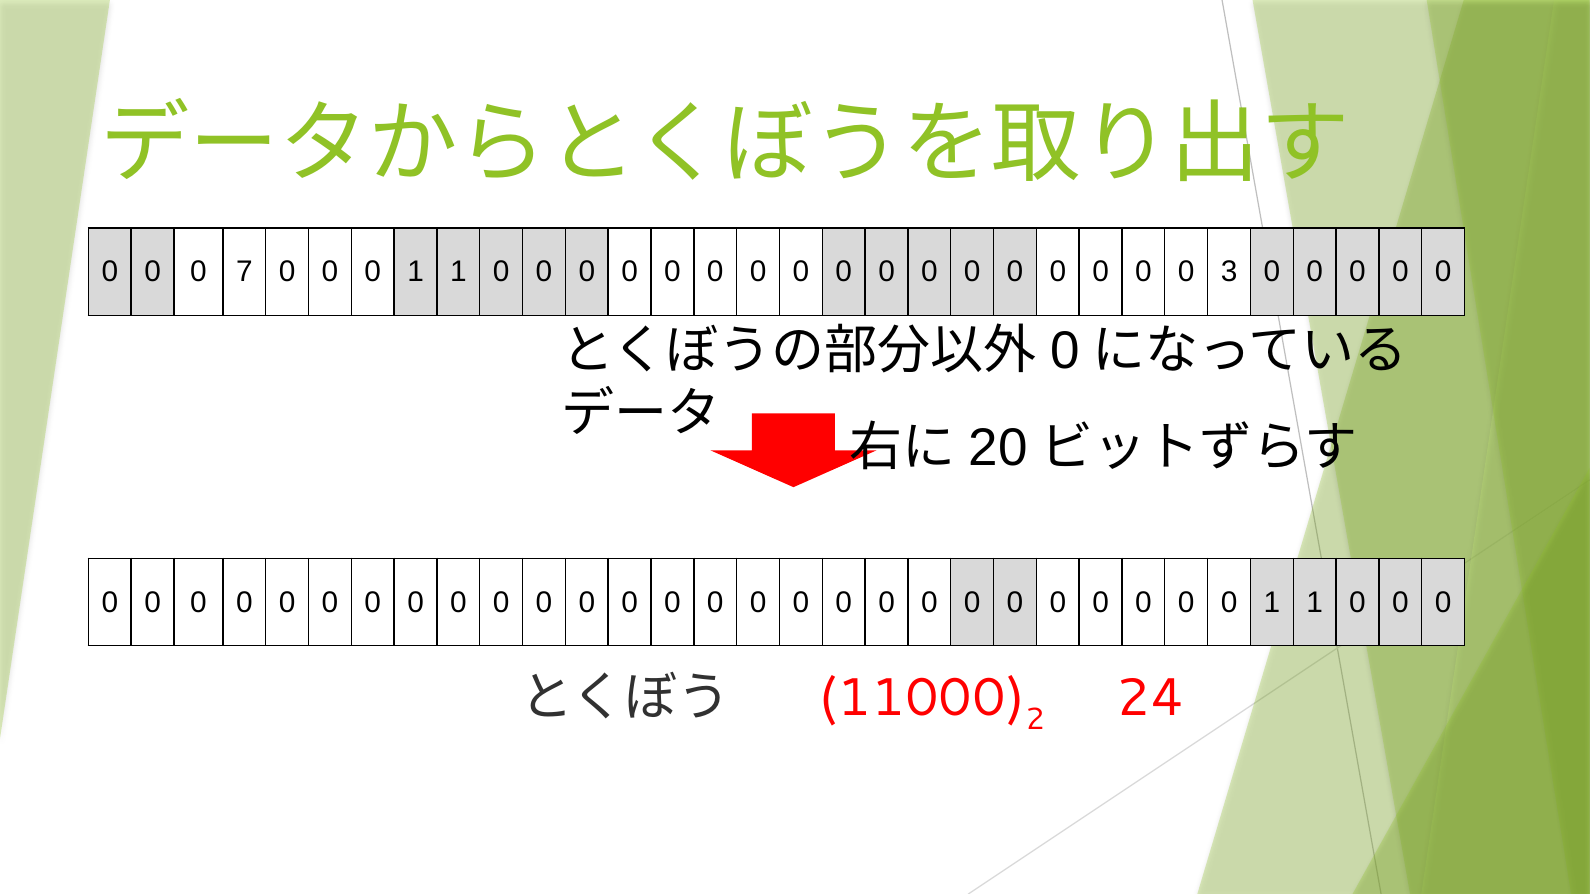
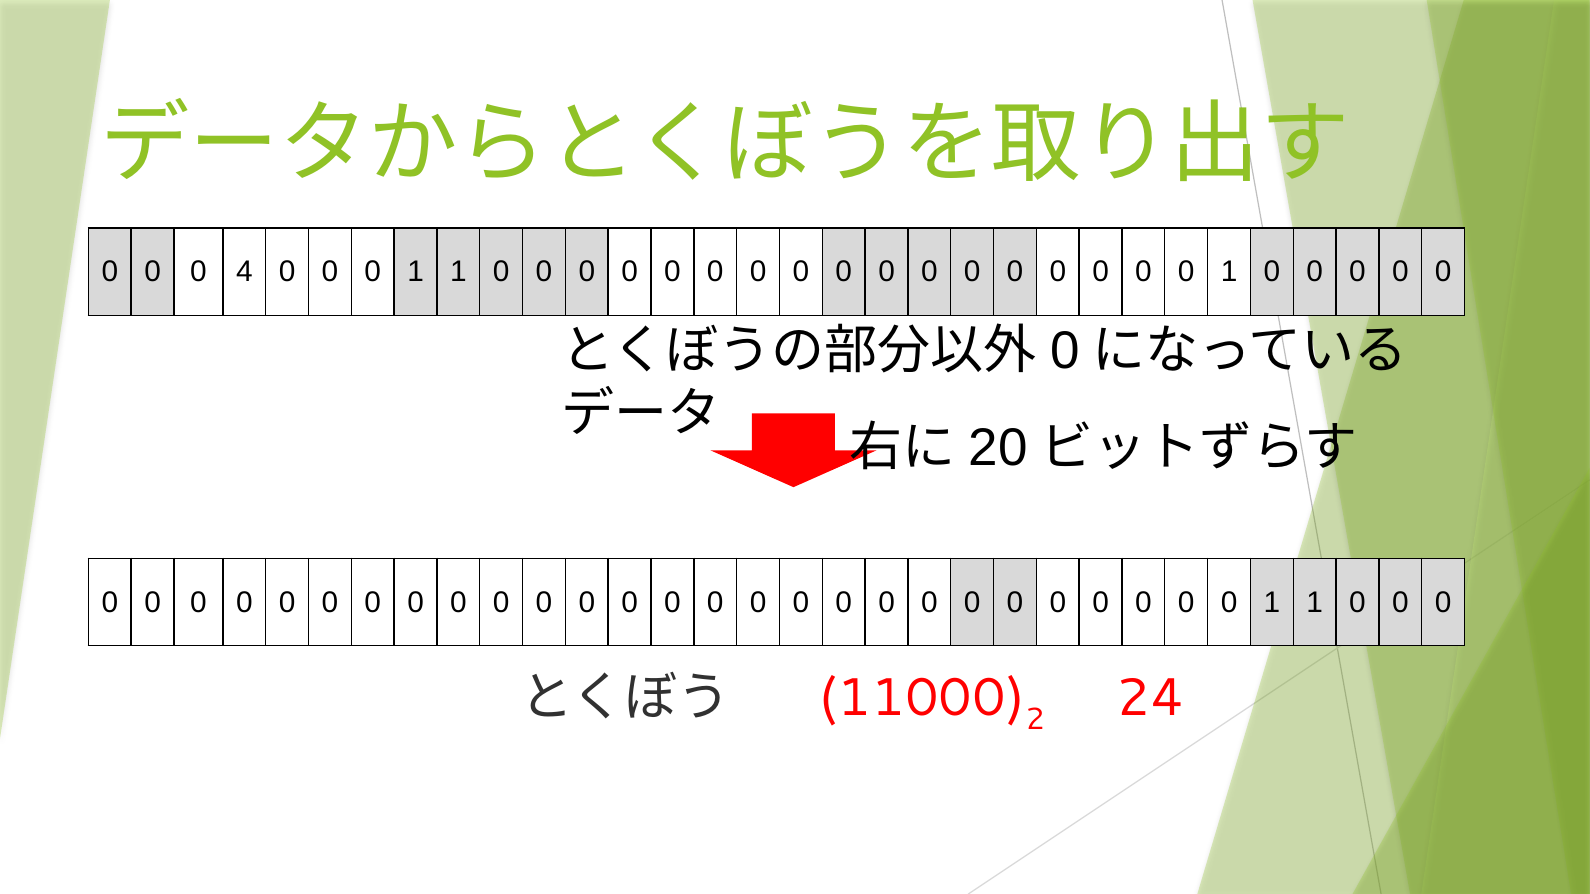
7: 7 -> 4 (244, 272)
3: 3 -> 1 (1229, 272)
